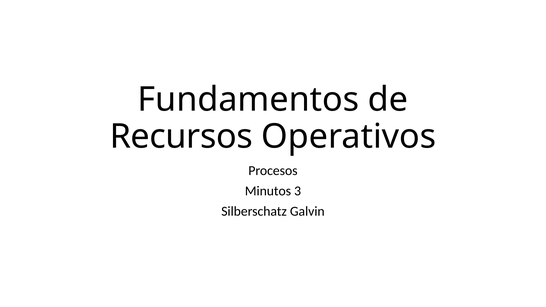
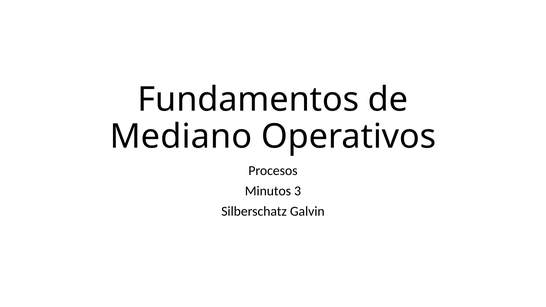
Recursos: Recursos -> Mediano (181, 136)
